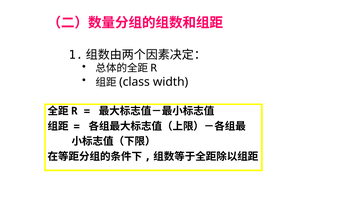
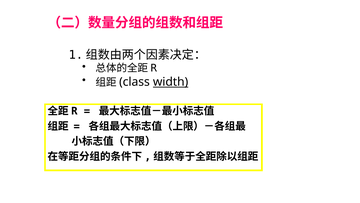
width underline: none -> present (171, 82)
